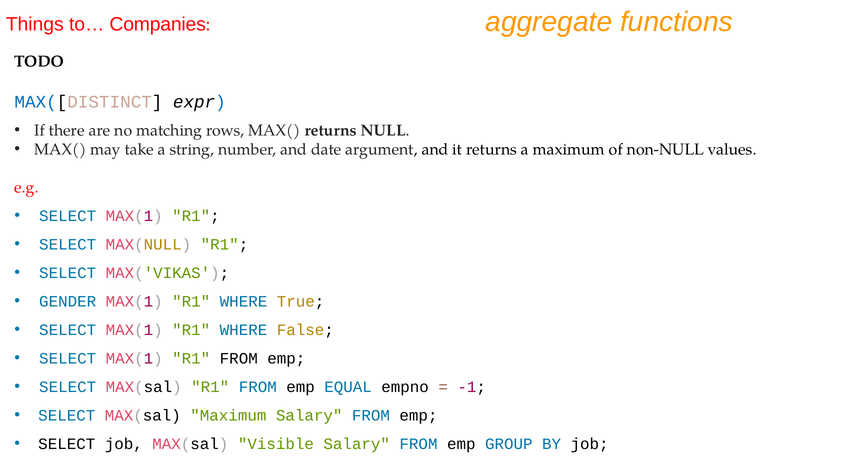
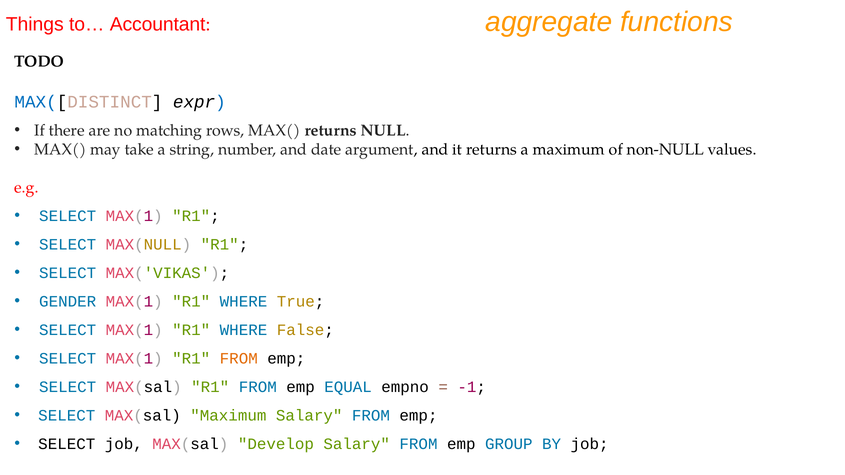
Companies: Companies -> Accountant (158, 24)
FROM colour: black -> orange (239, 359)
Visible: Visible -> Develop (276, 444)
